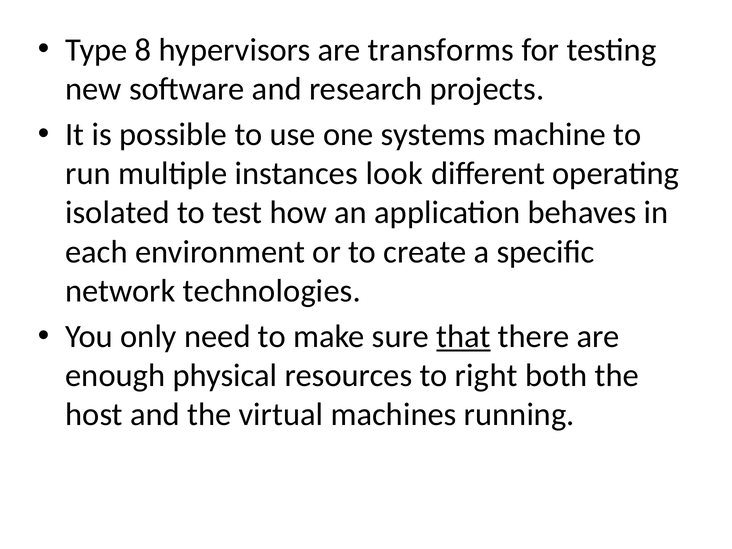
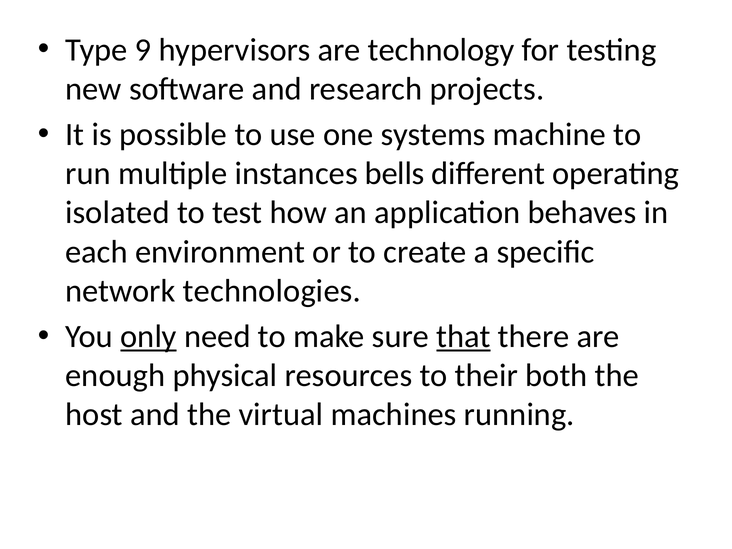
8: 8 -> 9 (143, 50)
transforms: transforms -> technology (441, 50)
look: look -> bells (395, 174)
only underline: none -> present (148, 336)
right: right -> their (486, 376)
